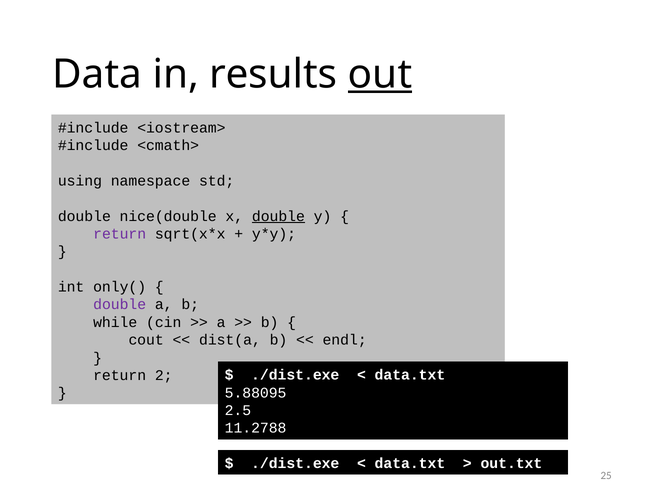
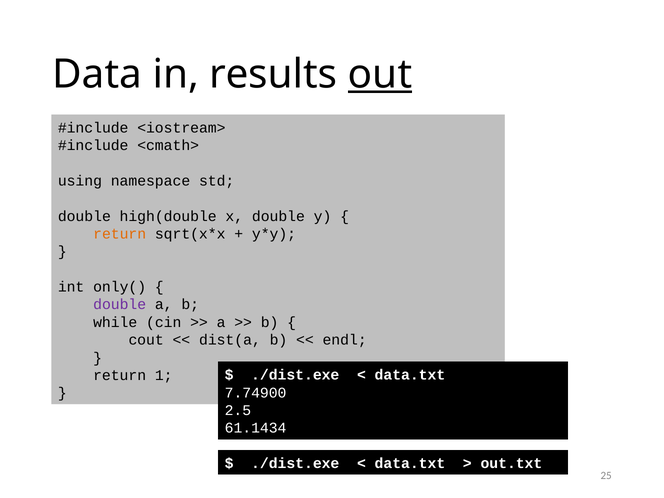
nice(double: nice(double -> high(double (168, 216)
double underline: present -> none (278, 216)
return colour: purple -> orange (120, 234)
2: 2 -> 1 (164, 375)
5.88095: 5.88095 -> 7.74900 (256, 393)
11.2788: 11.2788 -> 61.1434 (256, 428)
